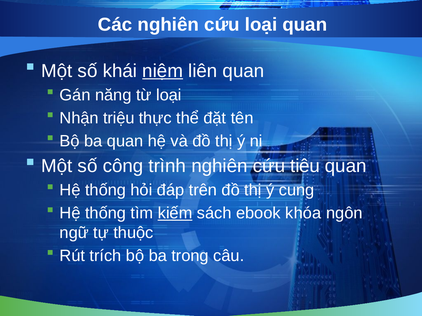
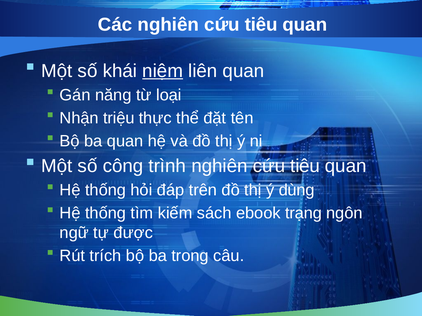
Các nghiên cứu loại: loại -> tiêu (261, 25)
cung: cung -> dùng (297, 190)
kiếm underline: present -> none (175, 213)
khóa: khóa -> trạng (304, 213)
thuộc: thuộc -> được (133, 233)
